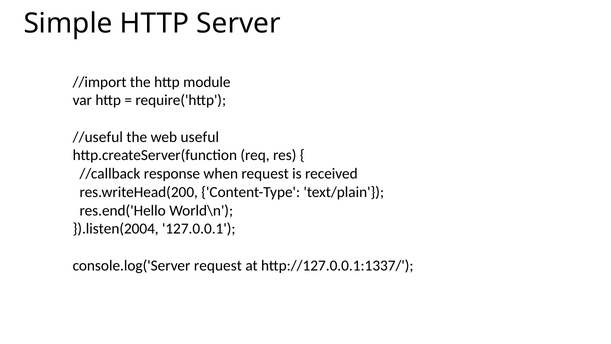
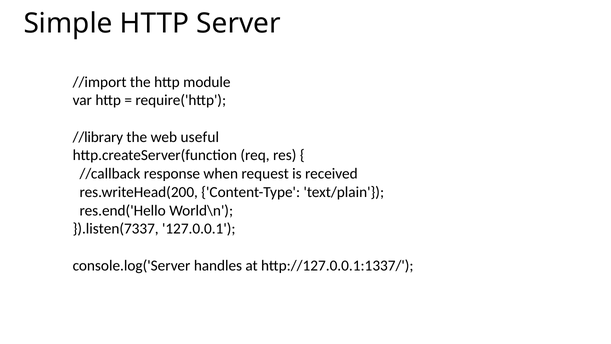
//useful: //useful -> //library (98, 137)
}).listen(2004: }).listen(2004 -> }).listen(7337 (116, 229)
console.log('Server request: request -> handles (218, 265)
